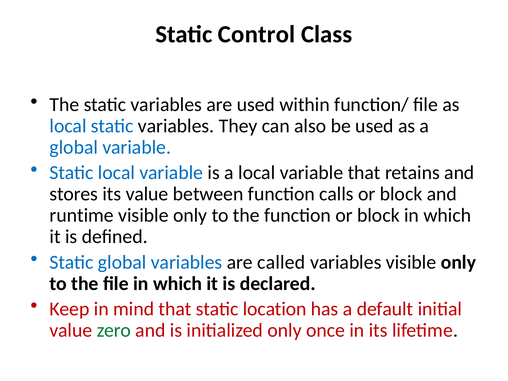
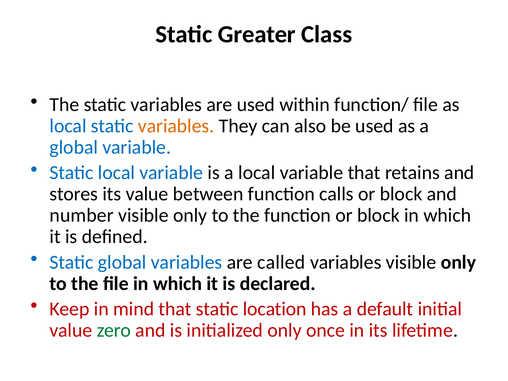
Control: Control -> Greater (257, 34)
variables colour: black -> orange (176, 126)
runtime: runtime -> number (82, 215)
